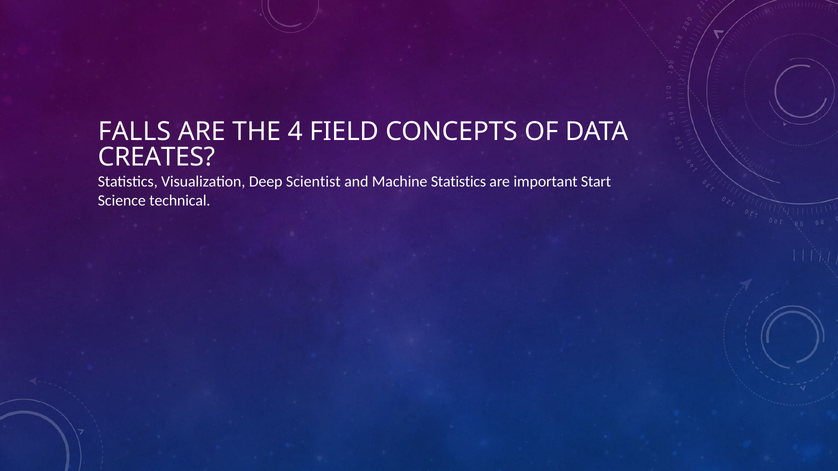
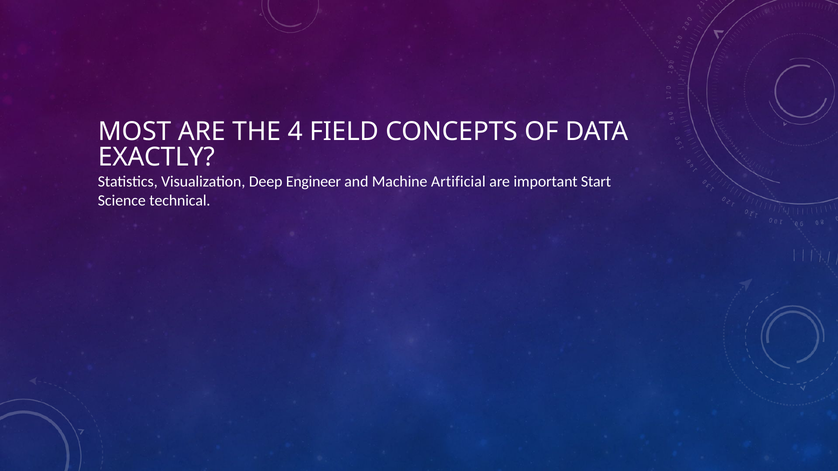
FALLS: FALLS -> MOST (135, 132)
CREATES: CREATES -> EXACTLY (156, 157)
Scientist: Scientist -> Engineer (313, 182)
Machine Statistics: Statistics -> Artificial (458, 182)
